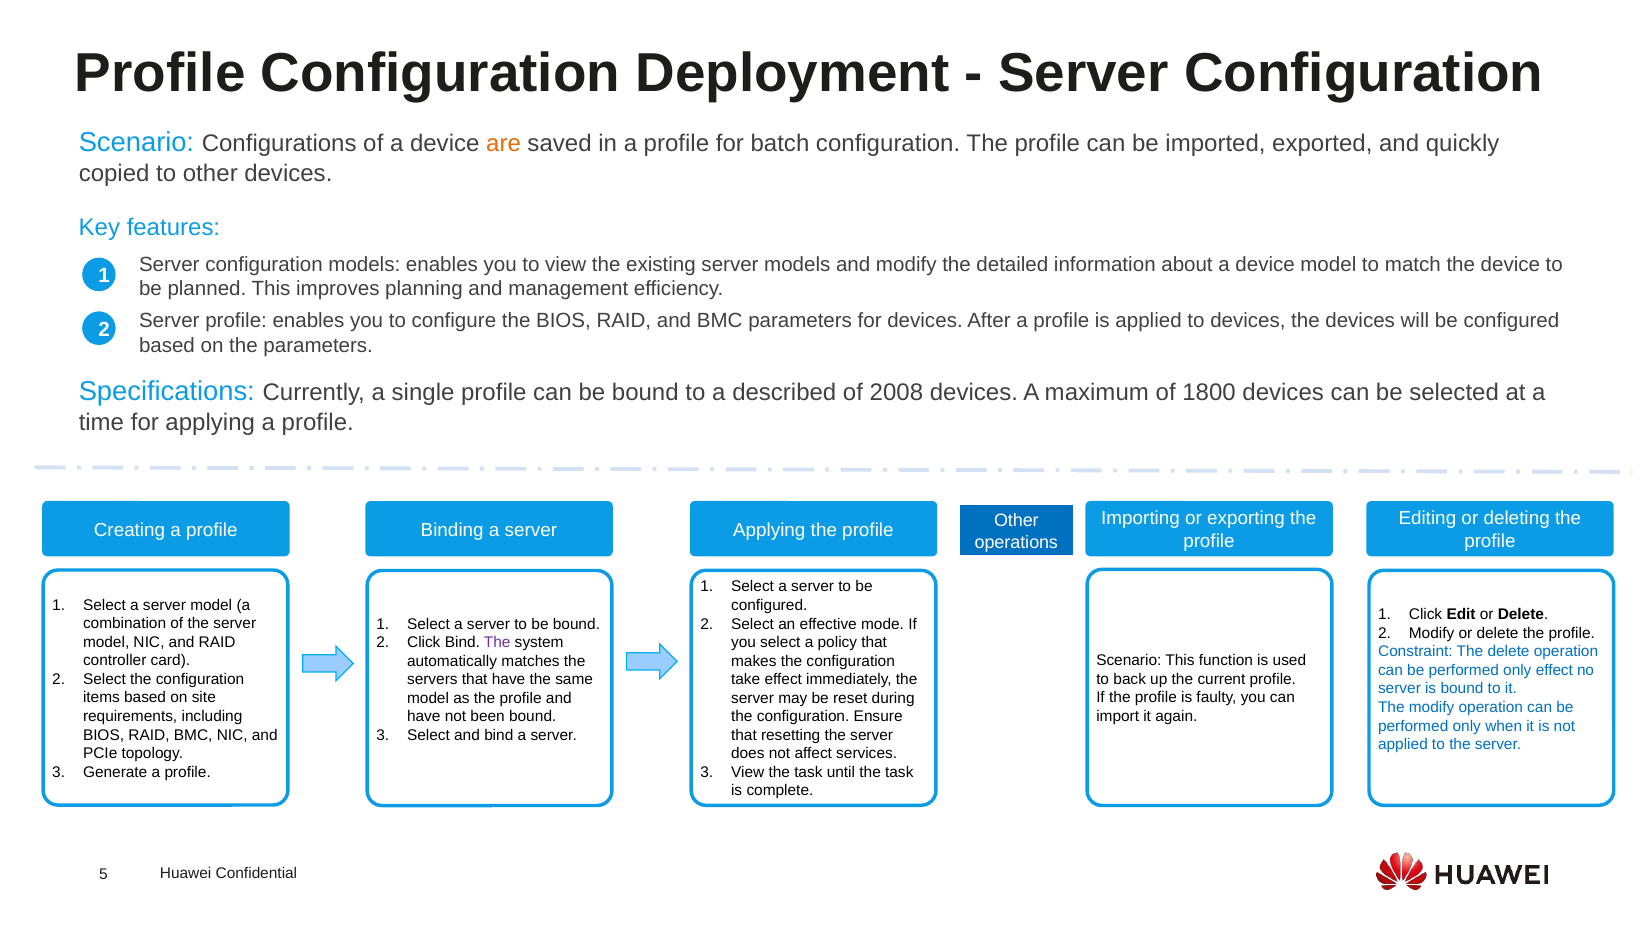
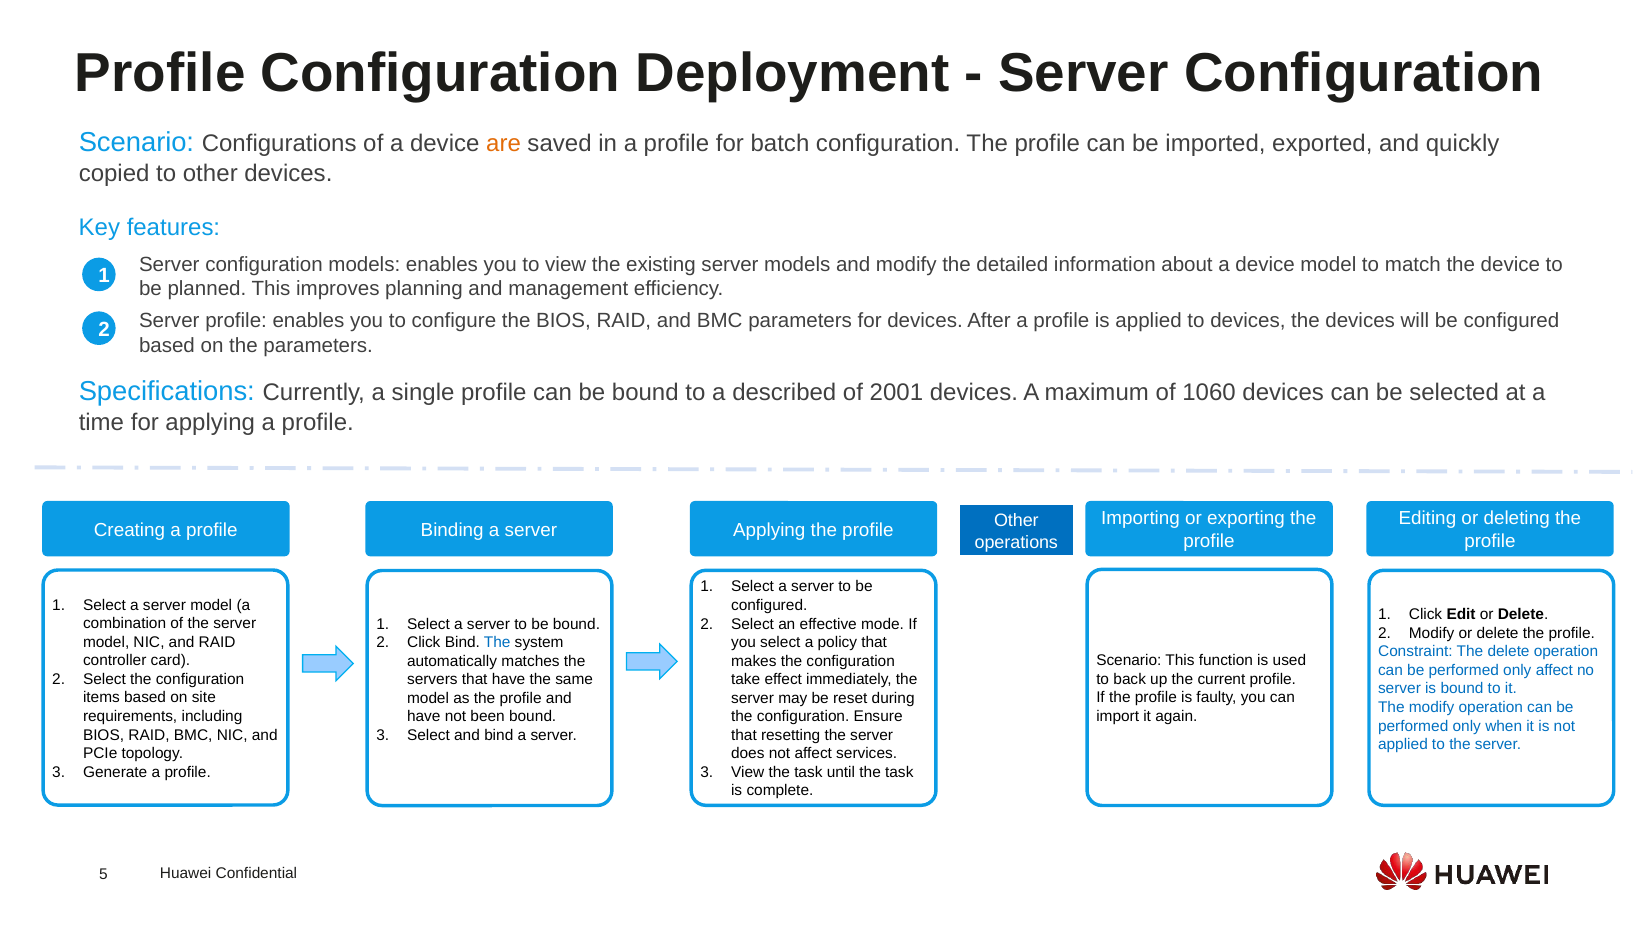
2008: 2008 -> 2001 (896, 393)
1800: 1800 -> 1060 (1209, 393)
The colour: purple -> blue (497, 643)
only effect: effect -> affect (1554, 671)
